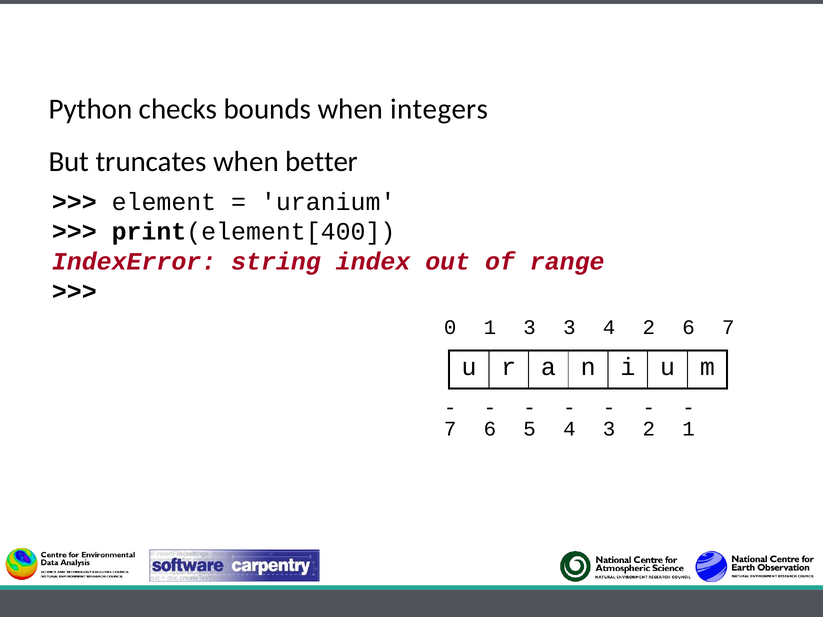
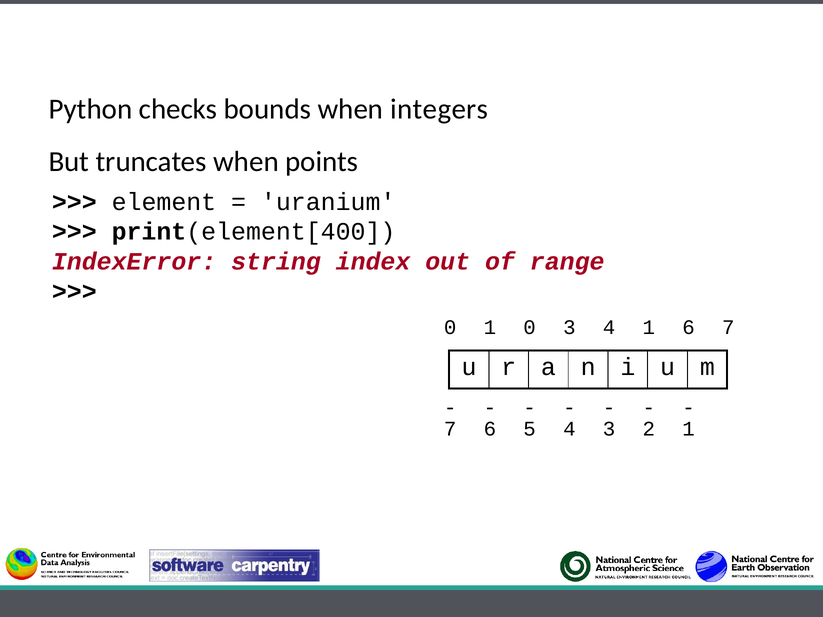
better: better -> points (322, 162)
1 3: 3 -> 0 (530, 327)
4 2: 2 -> 1 (649, 327)
